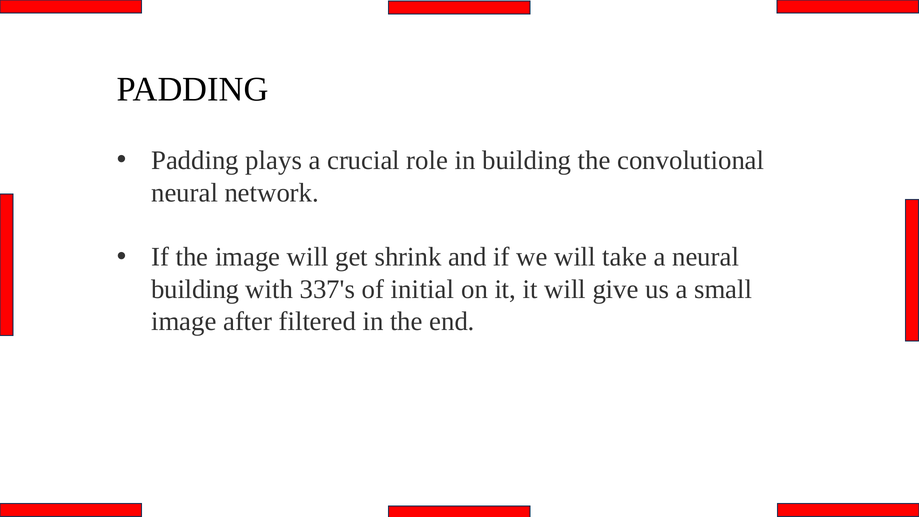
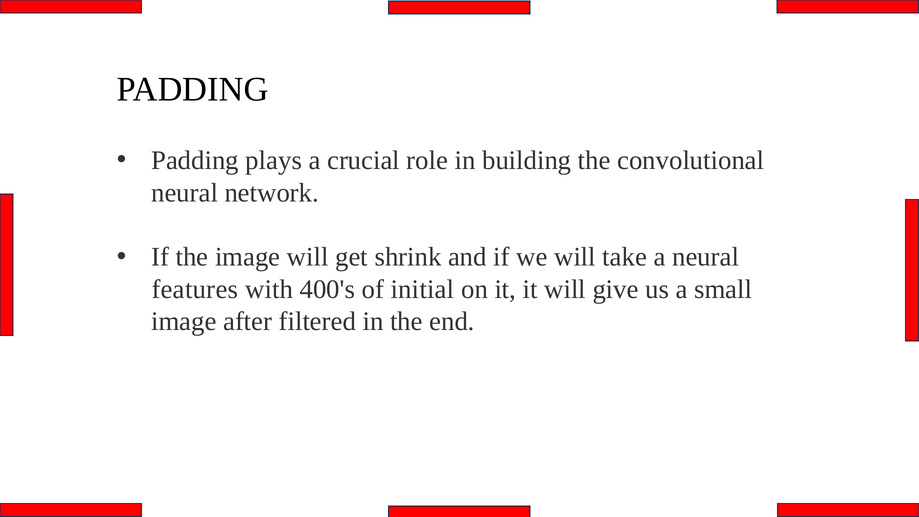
building: building -> features (195, 289)
337's: 337's -> 400's (327, 289)
